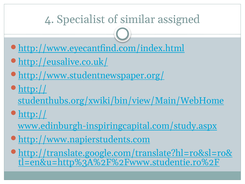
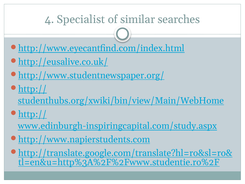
assigned: assigned -> searches (179, 19)
